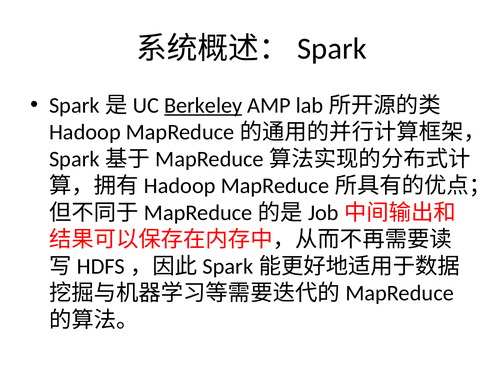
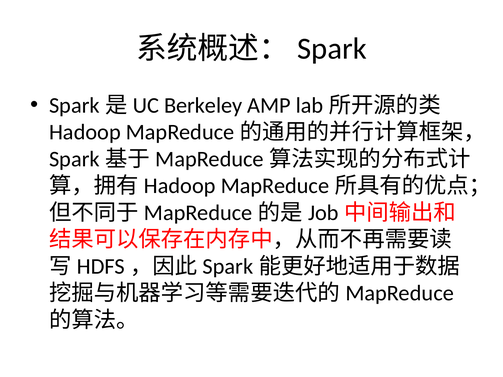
Berkeley underline: present -> none (203, 106)
